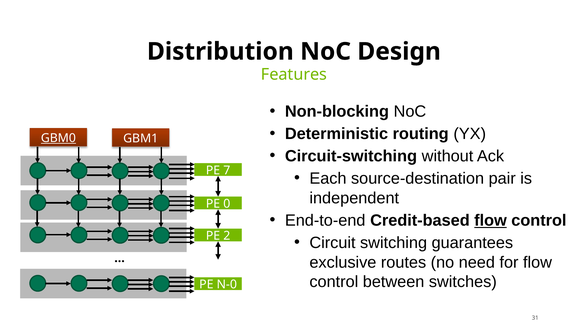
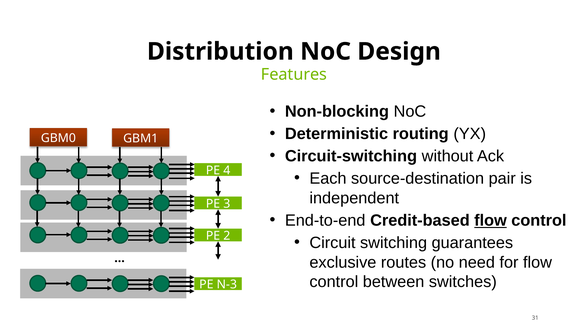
GBM0 underline: present -> none (58, 138)
7: 7 -> 4 (227, 170)
0: 0 -> 3 (227, 204)
N-0: N-0 -> N-3 (227, 284)
